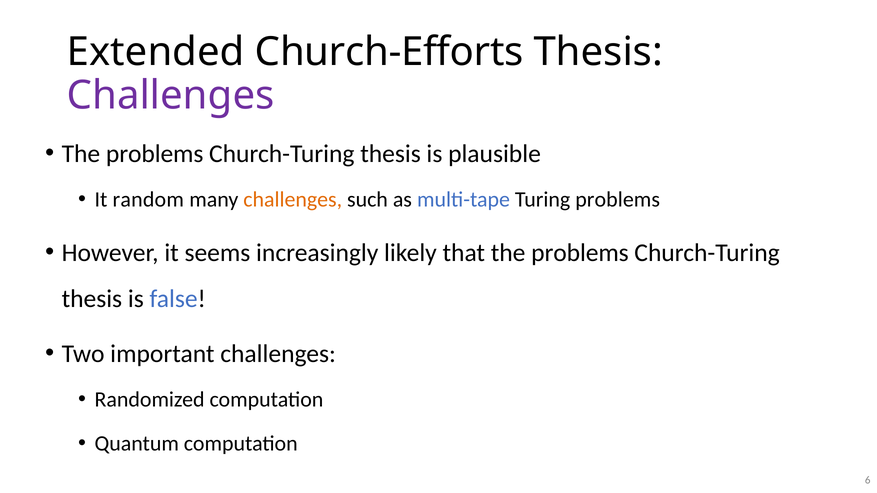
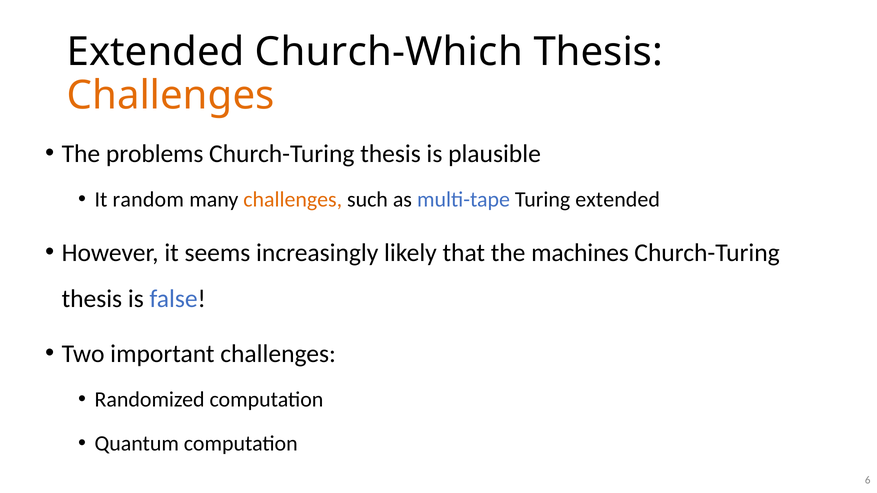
Church-Efforts: Church-Efforts -> Church-Which (389, 52)
Challenges colour: purple -> orange (171, 95)
Turing problems: problems -> extended (618, 200)
that the problems: problems -> machines (580, 253)
